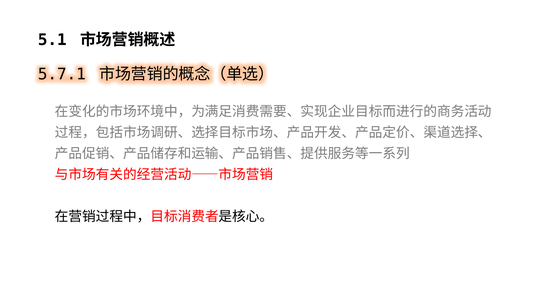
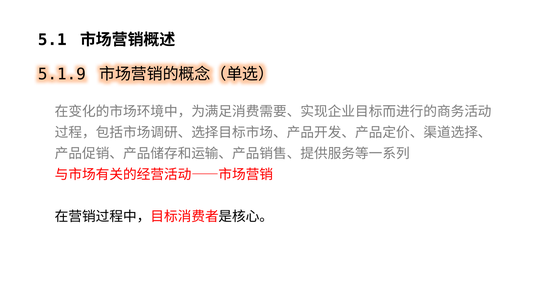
5.7.1: 5.7.1 -> 5.1.9 (62, 74)
